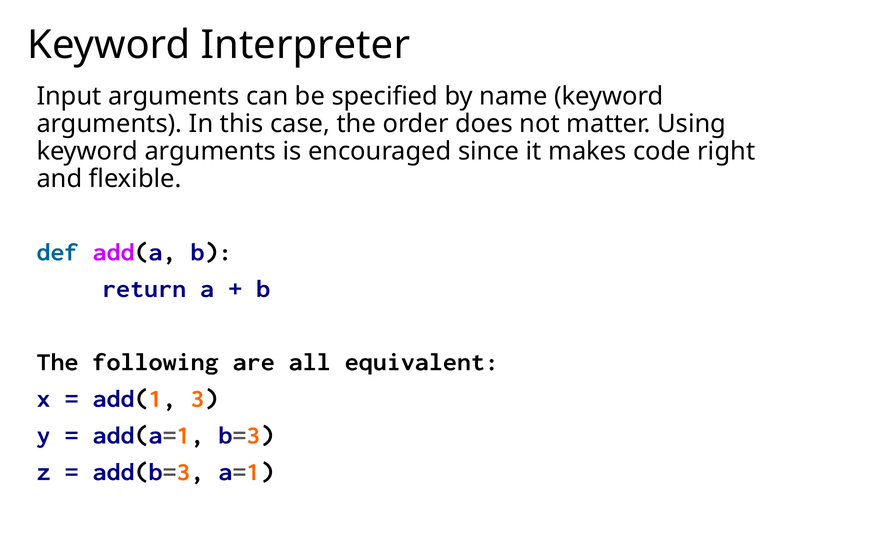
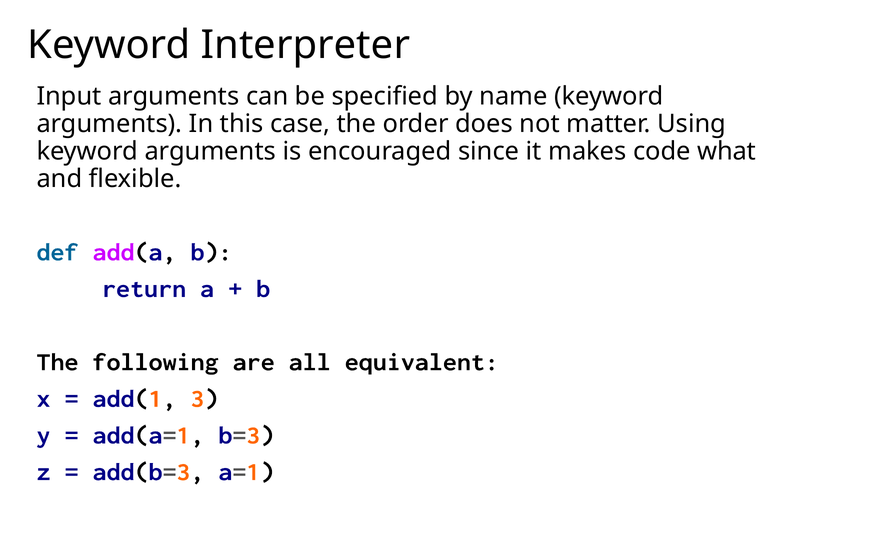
right: right -> what (727, 151)
